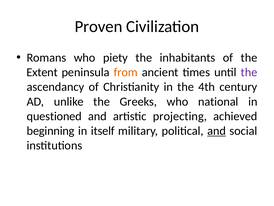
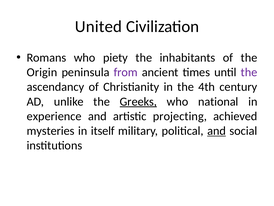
Proven: Proven -> United (98, 27)
Extent: Extent -> Origin (42, 72)
from colour: orange -> purple (126, 72)
Greeks underline: none -> present (138, 101)
questioned: questioned -> experience (54, 116)
beginning: beginning -> mysteries (51, 131)
